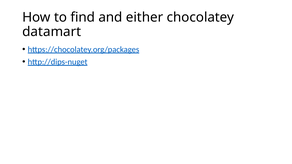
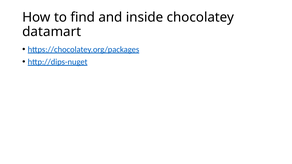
either: either -> inside (145, 17)
